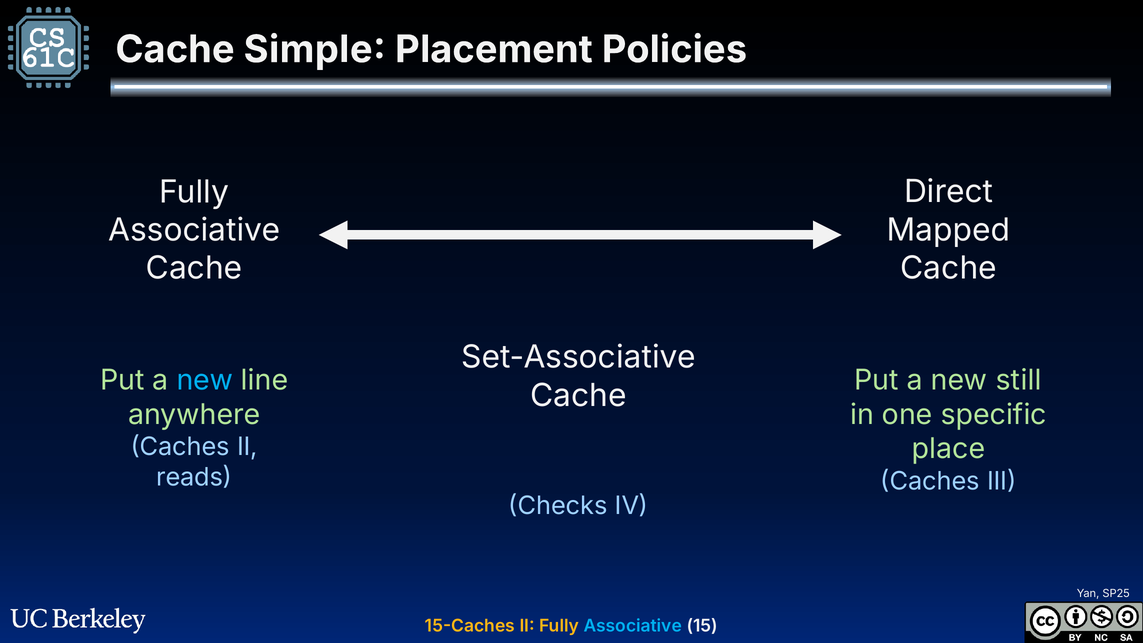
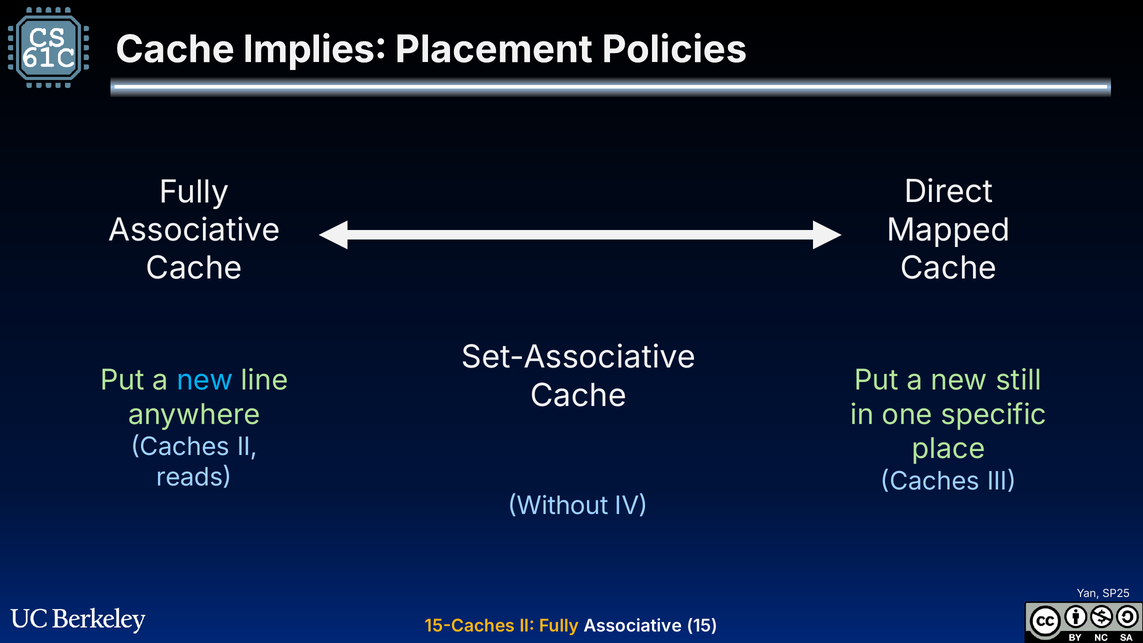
Simple: Simple -> Implies (315, 50)
Checks: Checks -> Without (558, 506)
Associative colour: light blue -> white (633, 626)
